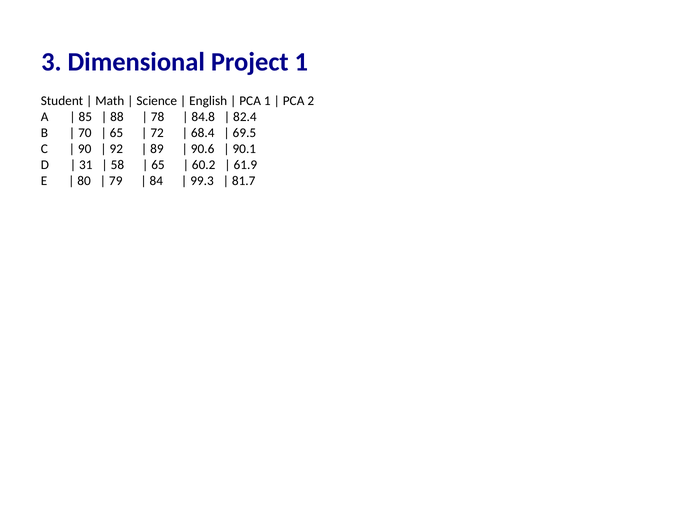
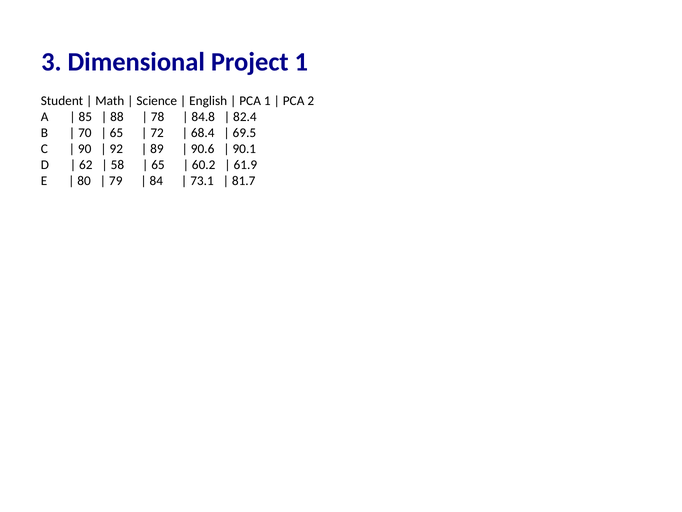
31: 31 -> 62 (86, 165)
99.3: 99.3 -> 73.1 (202, 180)
